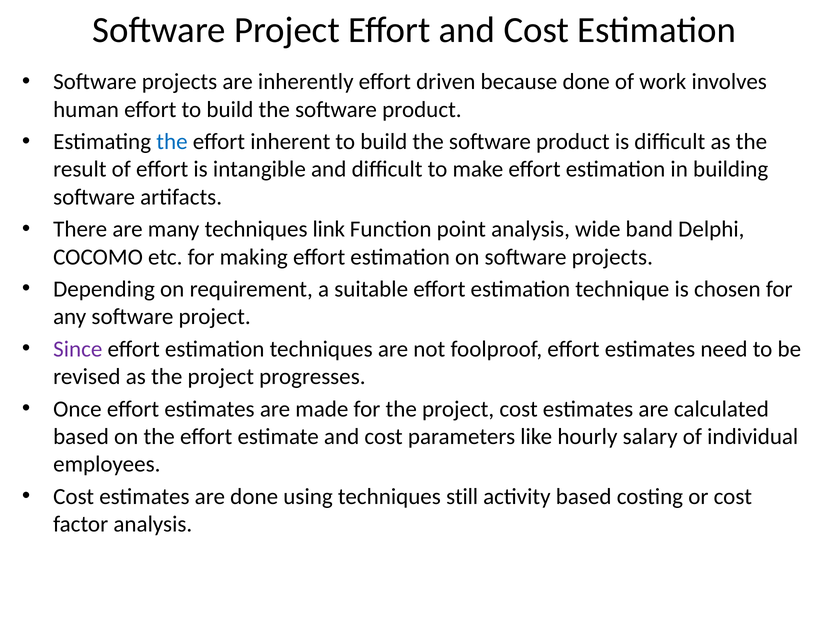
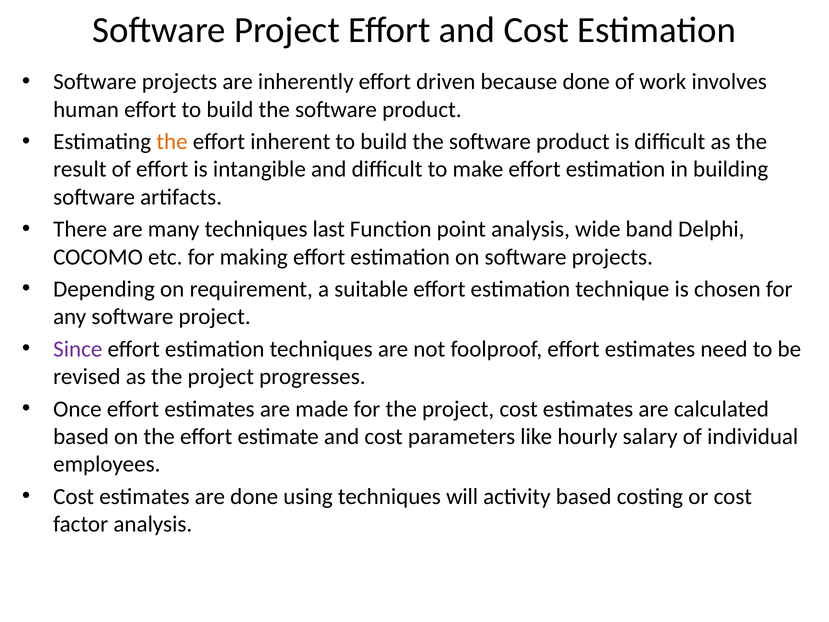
the colour: blue -> orange (172, 142)
link: link -> last (329, 229)
still: still -> will (462, 496)
